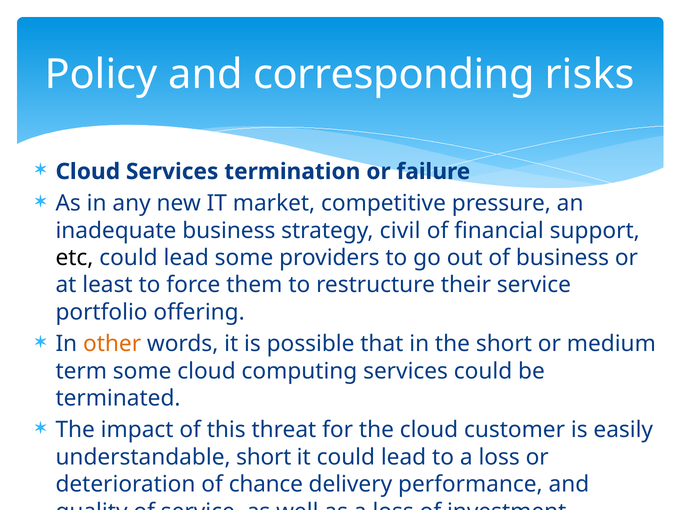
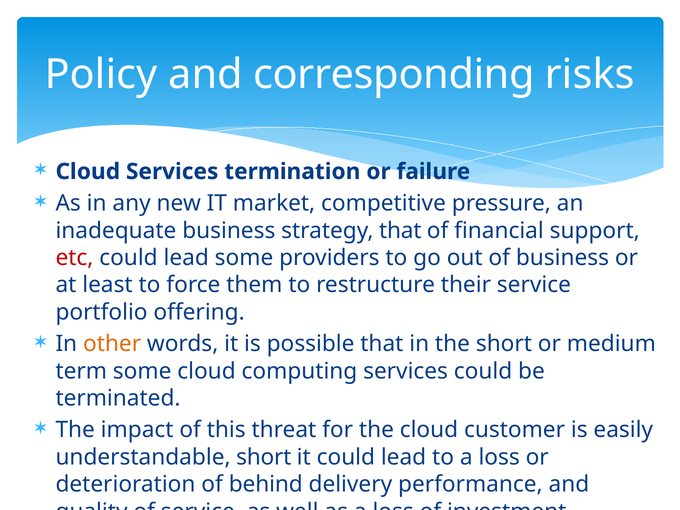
strategy civil: civil -> that (400, 231)
etc colour: black -> red (74, 258)
chance: chance -> behind (266, 484)
